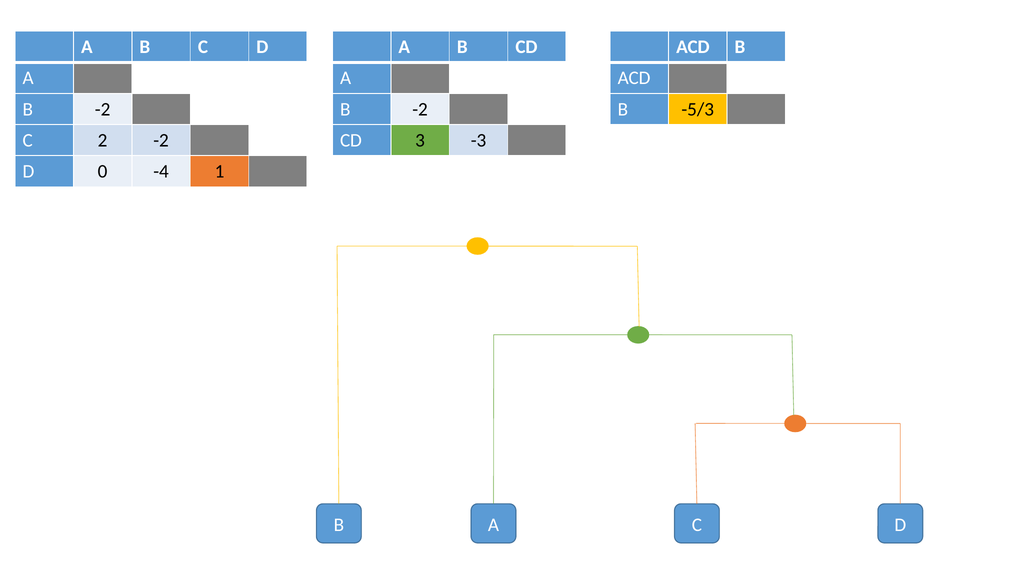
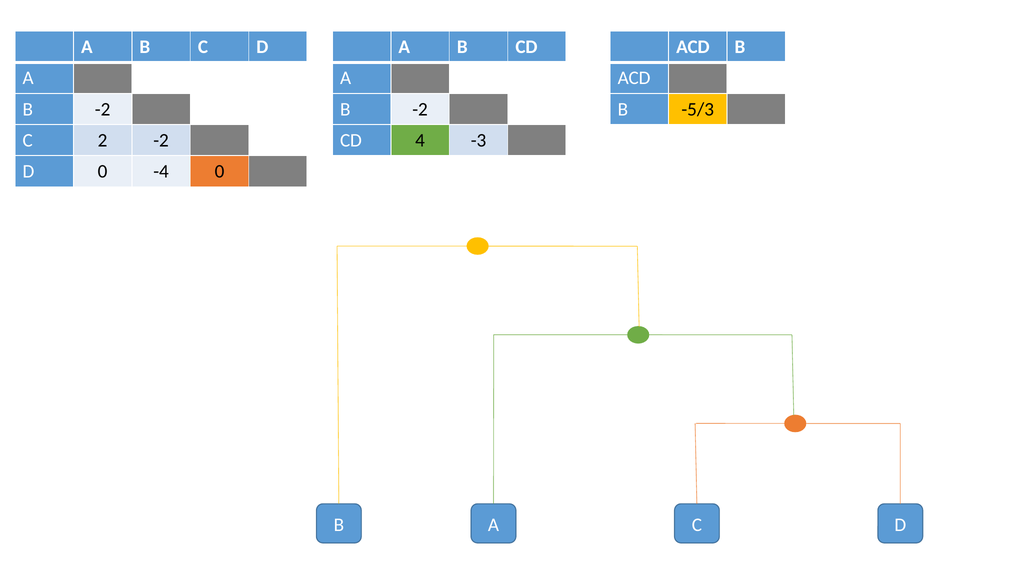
3: 3 -> 4 (420, 140)
-4 1: 1 -> 0 (219, 171)
